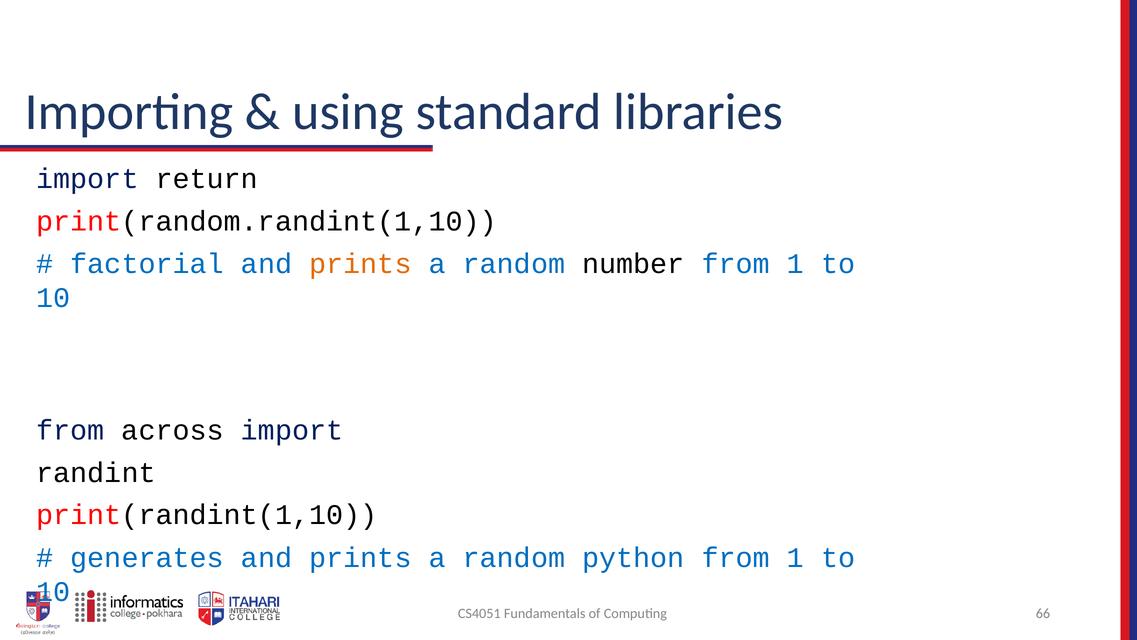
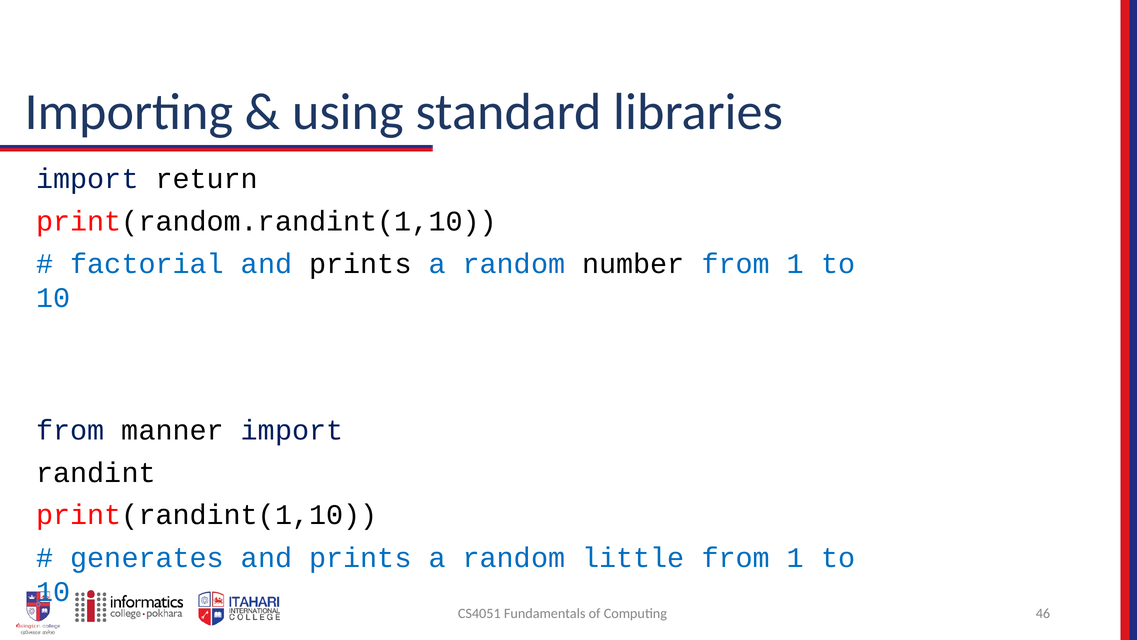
prints colour: orange -> black (360, 264)
across: across -> manner (173, 430)
python: python -> little (633, 557)
66: 66 -> 46 (1043, 613)
